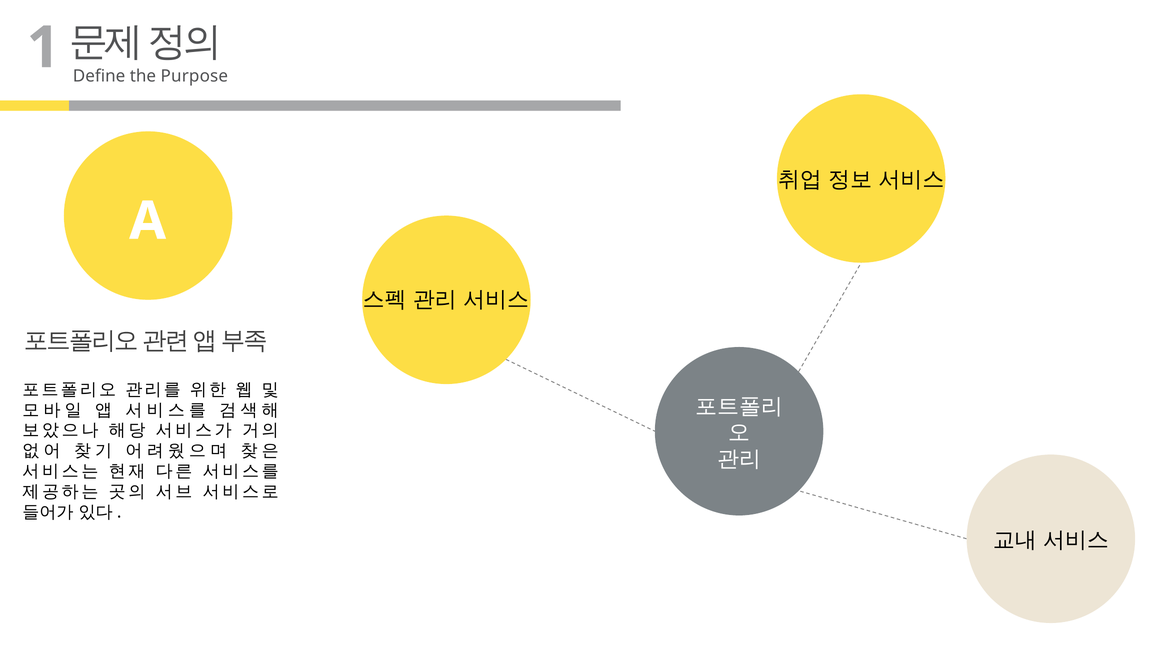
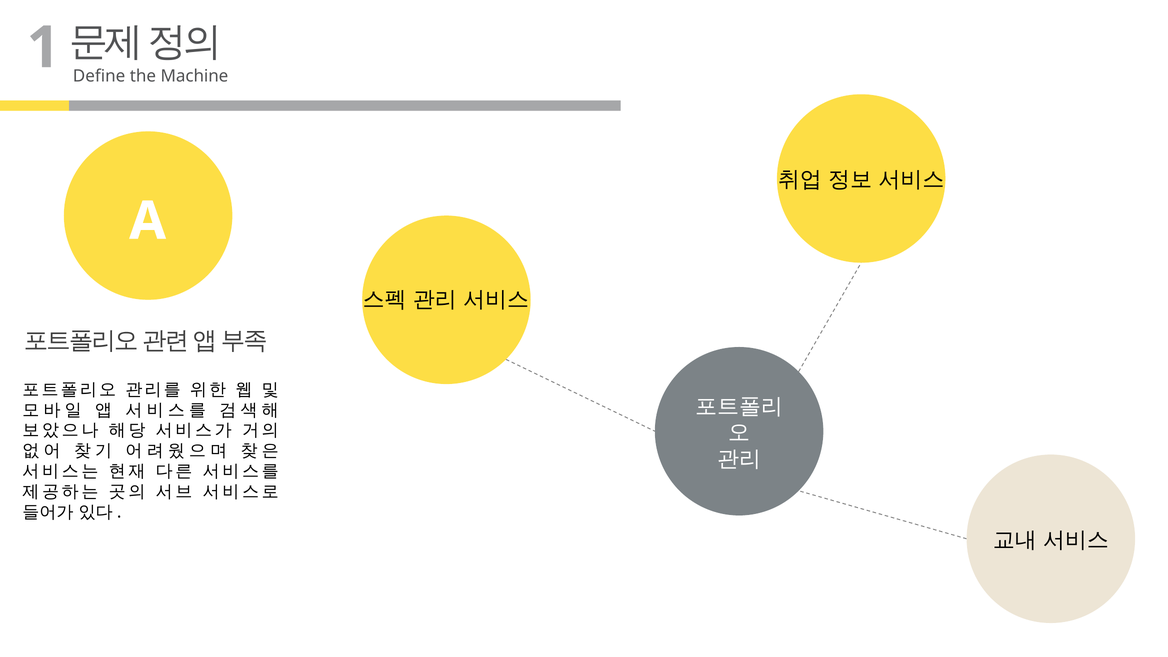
Purpose: Purpose -> Machine (194, 76)
